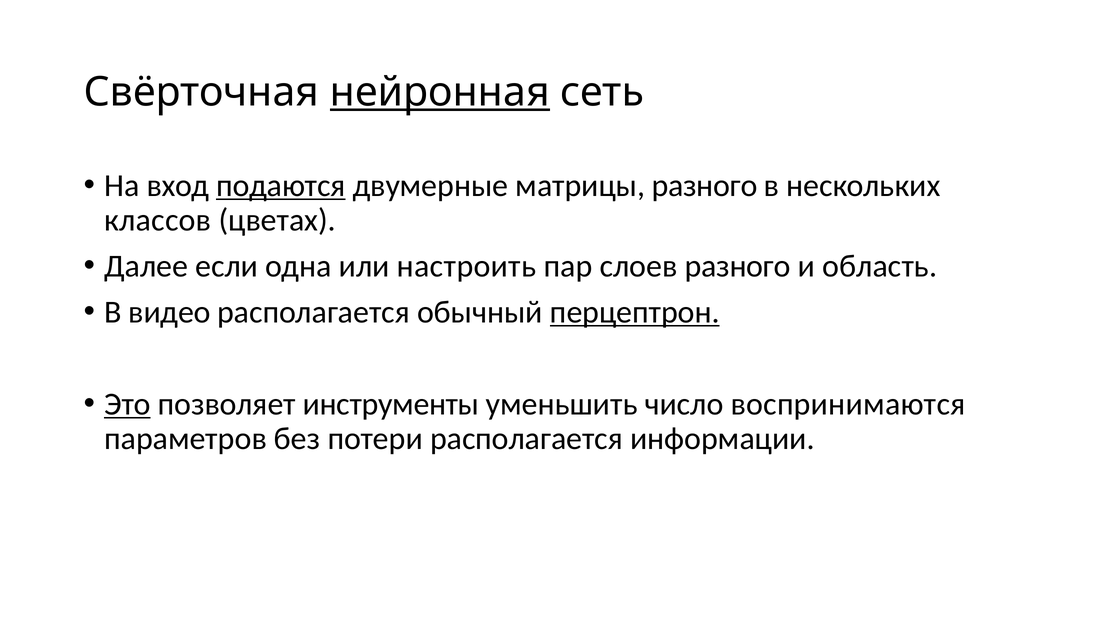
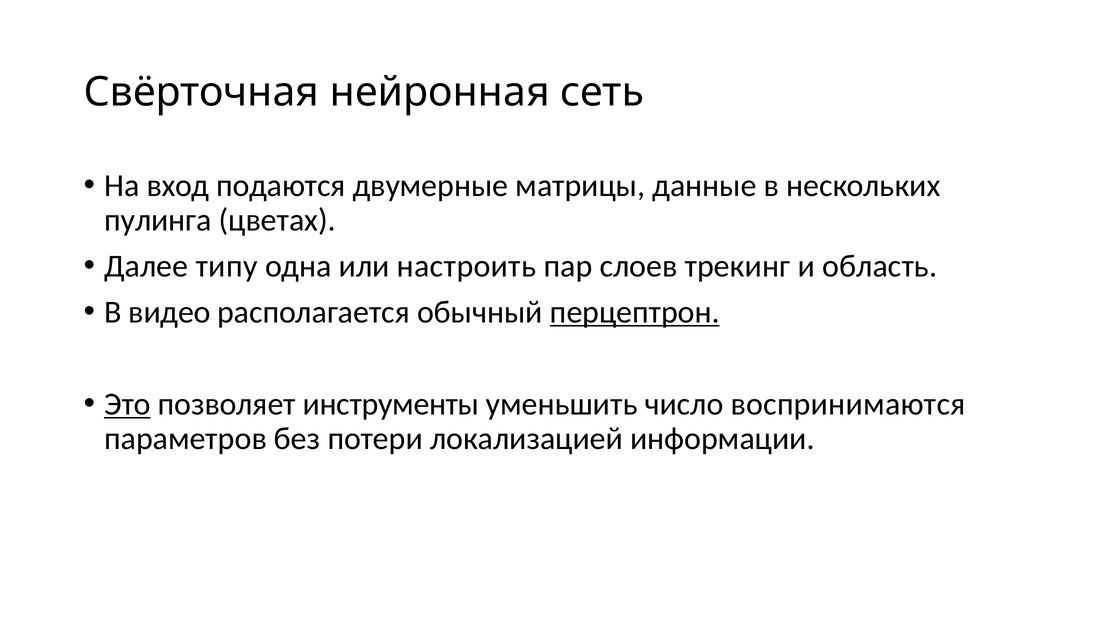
нейронная underline: present -> none (440, 92)
подаются underline: present -> none (281, 185)
матрицы разного: разного -> данные (704, 185)
классов: классов -> пулинга (158, 220)
если: если -> типу (227, 266)
слоев разного: разного -> трекинг (737, 266)
потери располагается: располагается -> локализацией (526, 439)
